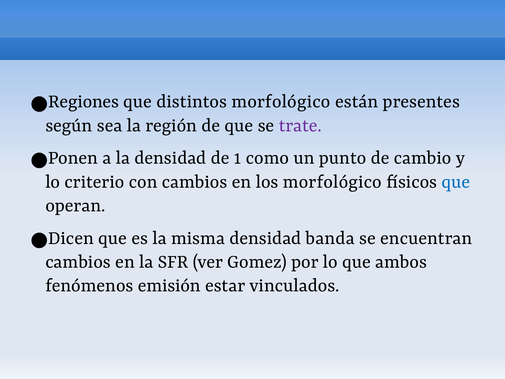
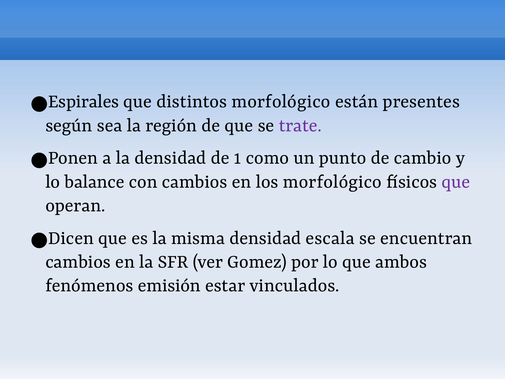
Regiones: Regiones -> Espirales (84, 101)
criterio: criterio -> balance (95, 181)
que colour: blue -> purple (456, 181)
banda: banda -> escala (330, 237)
